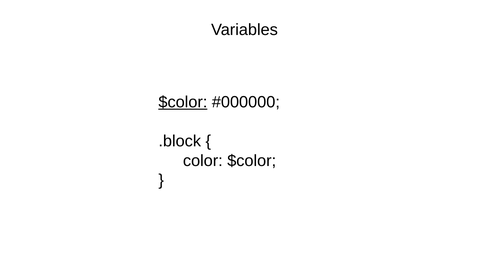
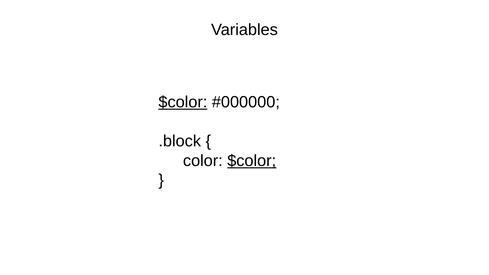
$color underline: none -> present (252, 161)
